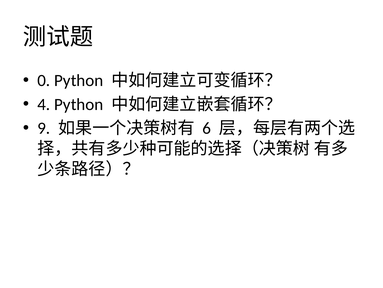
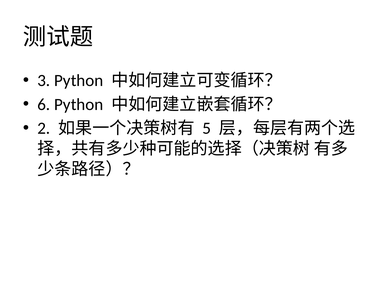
0: 0 -> 3 (44, 80)
4: 4 -> 6 (44, 104)
9: 9 -> 2 (44, 128)
6: 6 -> 5 (207, 128)
